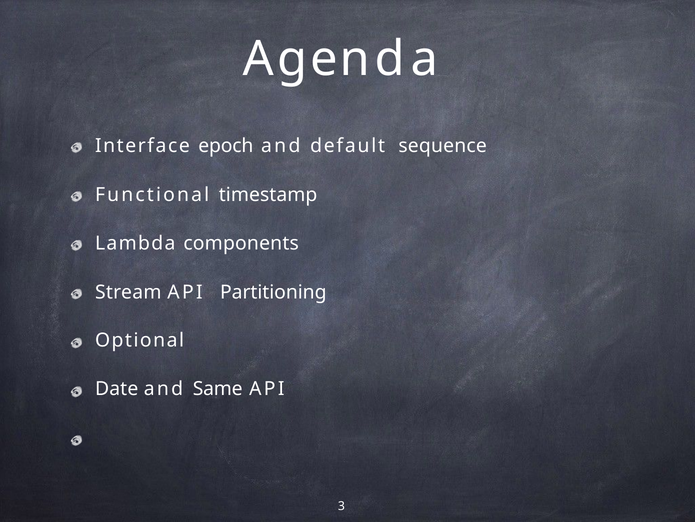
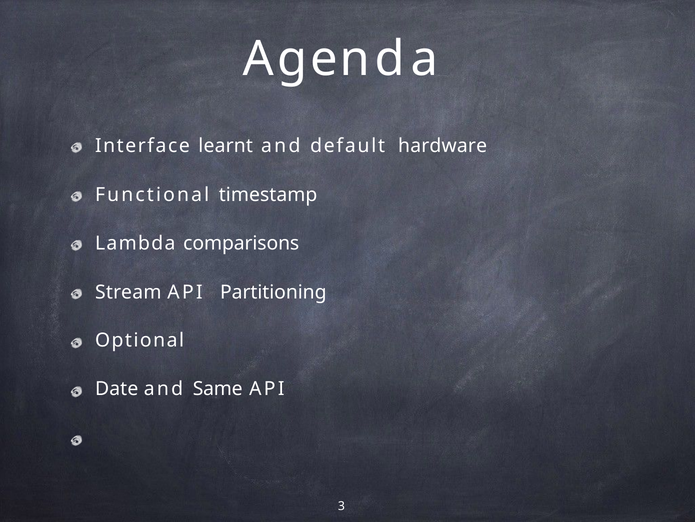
epoch: epoch -> learnt (226, 146)
sequence: sequence -> hardware (443, 146)
components: components -> comparisons (241, 243)
